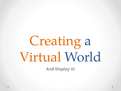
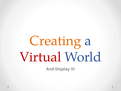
Virtual colour: orange -> red (40, 57)
